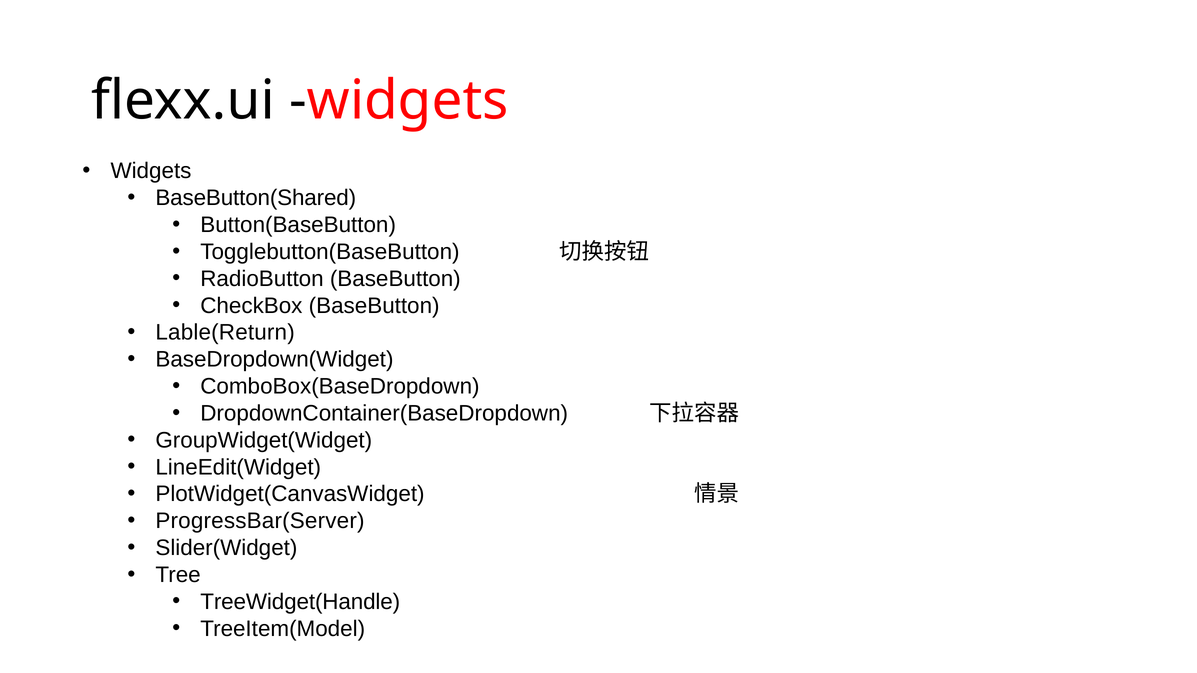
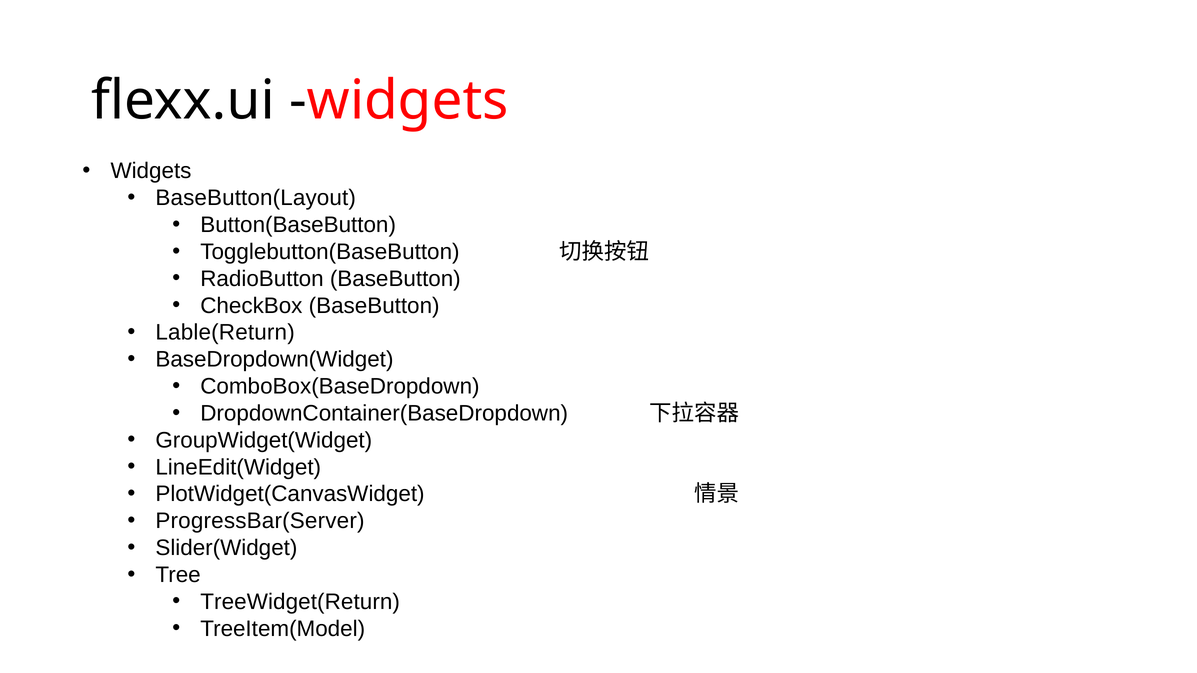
BaseButton(Shared: BaseButton(Shared -> BaseButton(Layout (256, 198)
TreeWidget(Handle: TreeWidget(Handle -> TreeWidget(Return (300, 602)
